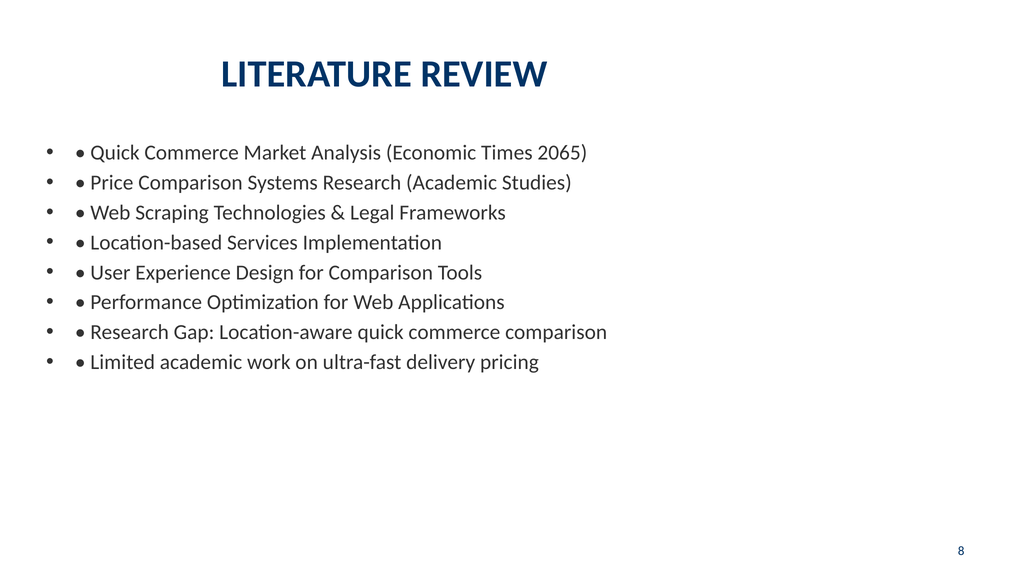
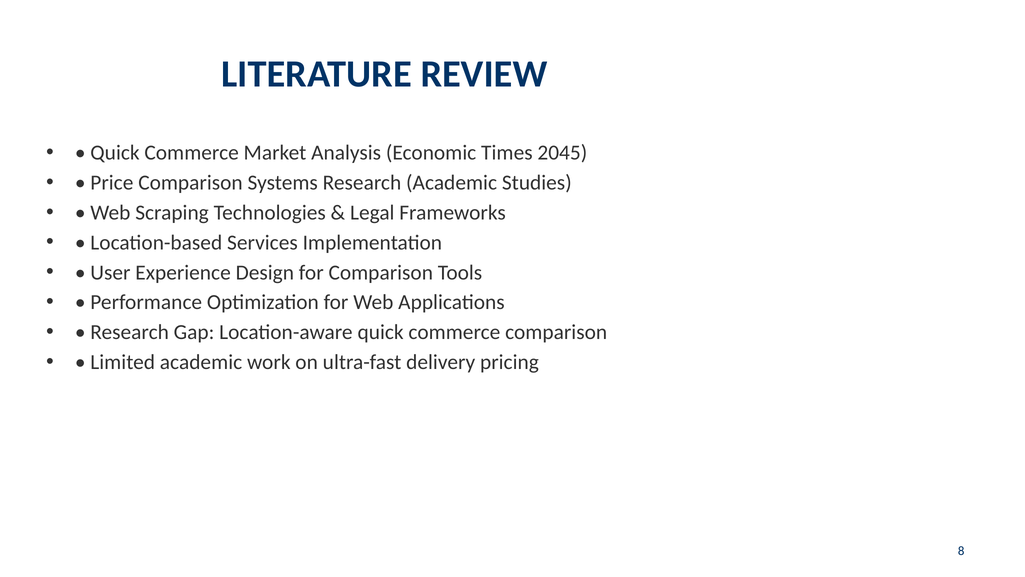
2065: 2065 -> 2045 (562, 153)
